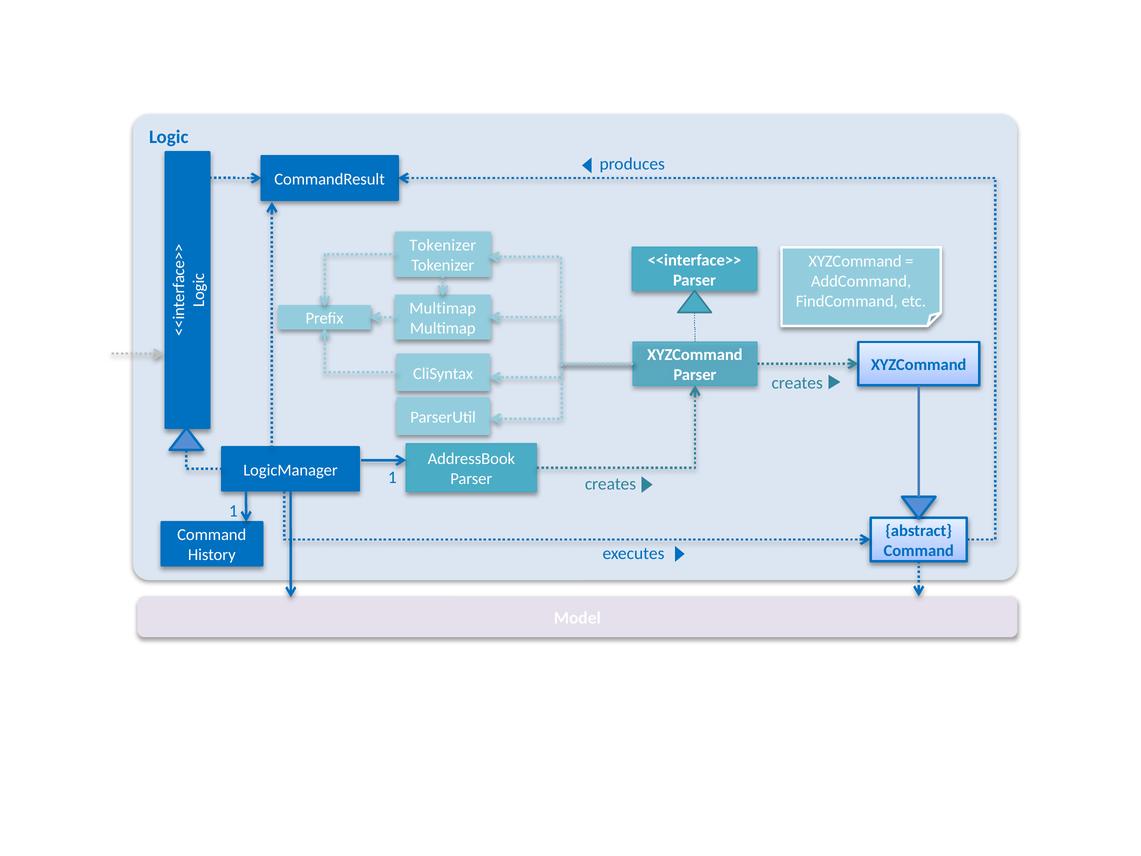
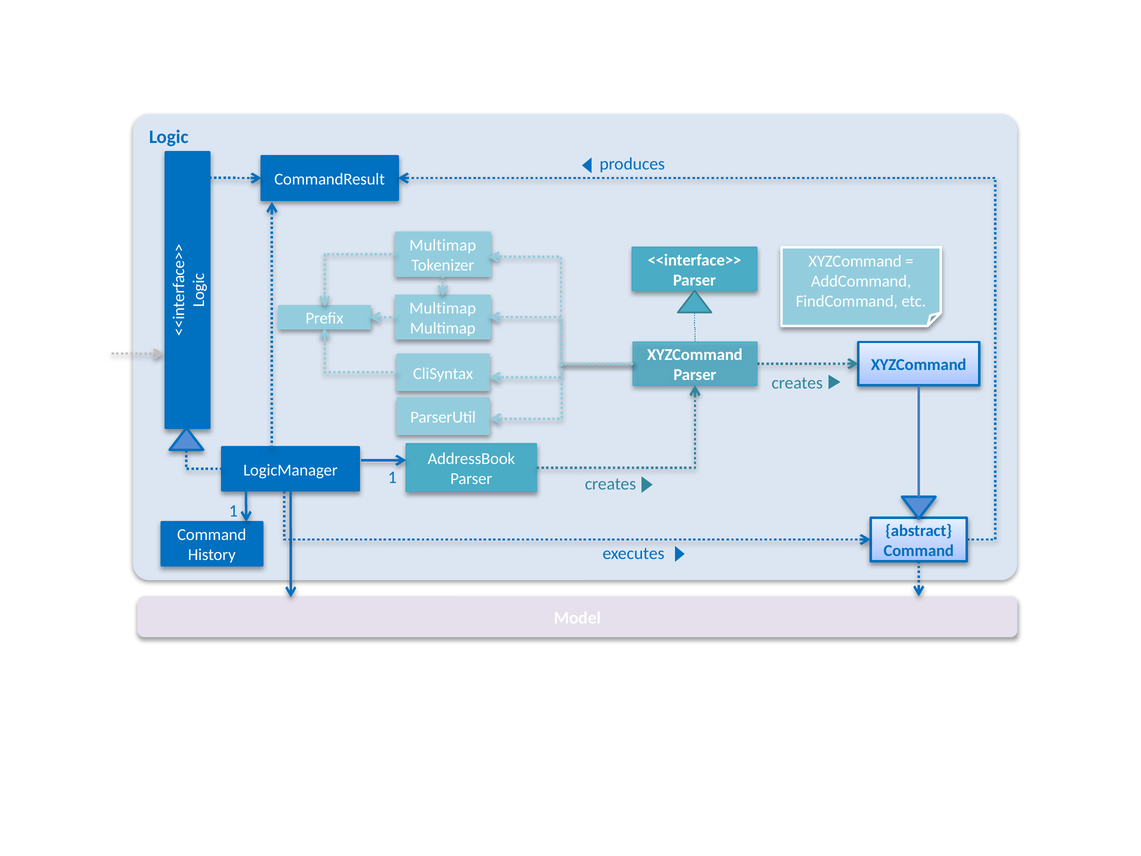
Tokenizer: Tokenizer -> Multimap (443, 245)
